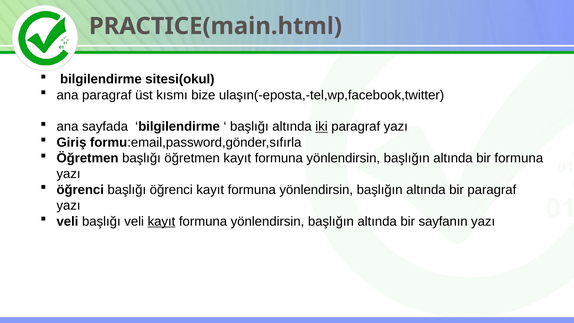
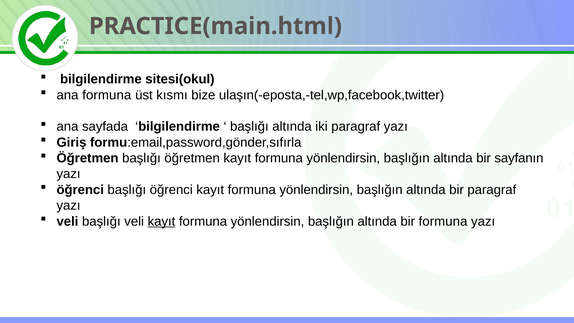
ana paragraf: paragraf -> formuna (107, 95)
iki underline: present -> none (321, 127)
bir formuna: formuna -> sayfanın (519, 158)
bir sayfanın: sayfanın -> formuna (443, 221)
